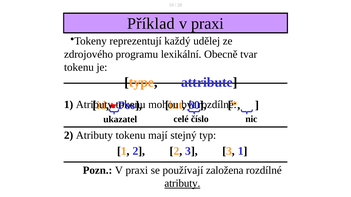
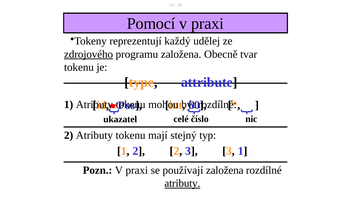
Příklad: Příklad -> Pomocí (151, 24)
zdrojového underline: none -> present (89, 54)
programu lexikální: lexikální -> založena (181, 54)
